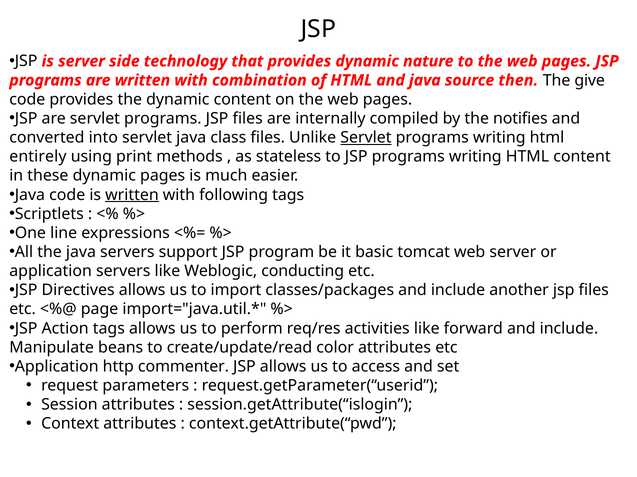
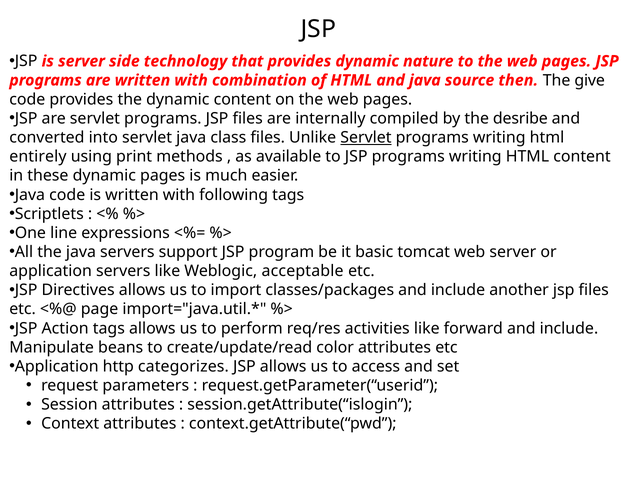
notifies: notifies -> desribe (520, 119)
stateless: stateless -> available (289, 157)
written underline: present -> none (132, 195)
conducting: conducting -> acceptable (303, 272)
commenter: commenter -> categorizes (183, 367)
